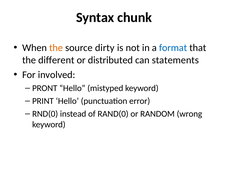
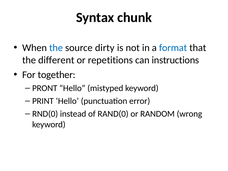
the colour: orange -> blue (56, 48)
distributed: distributed -> repetitions (110, 60)
statements: statements -> instructions (175, 60)
involved: involved -> together (57, 75)
